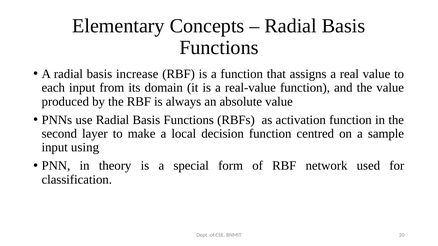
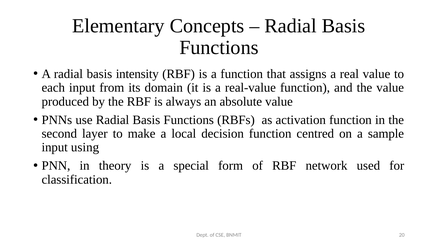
increase: increase -> intensity (137, 74)
